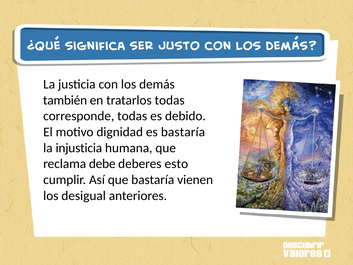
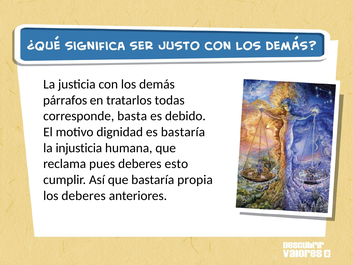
también: también -> párrafos (65, 100)
corresponde todas: todas -> basta (132, 116)
debe: debe -> pues (102, 164)
vienen: vienen -> propia (195, 180)
los desigual: desigual -> deberes (84, 195)
